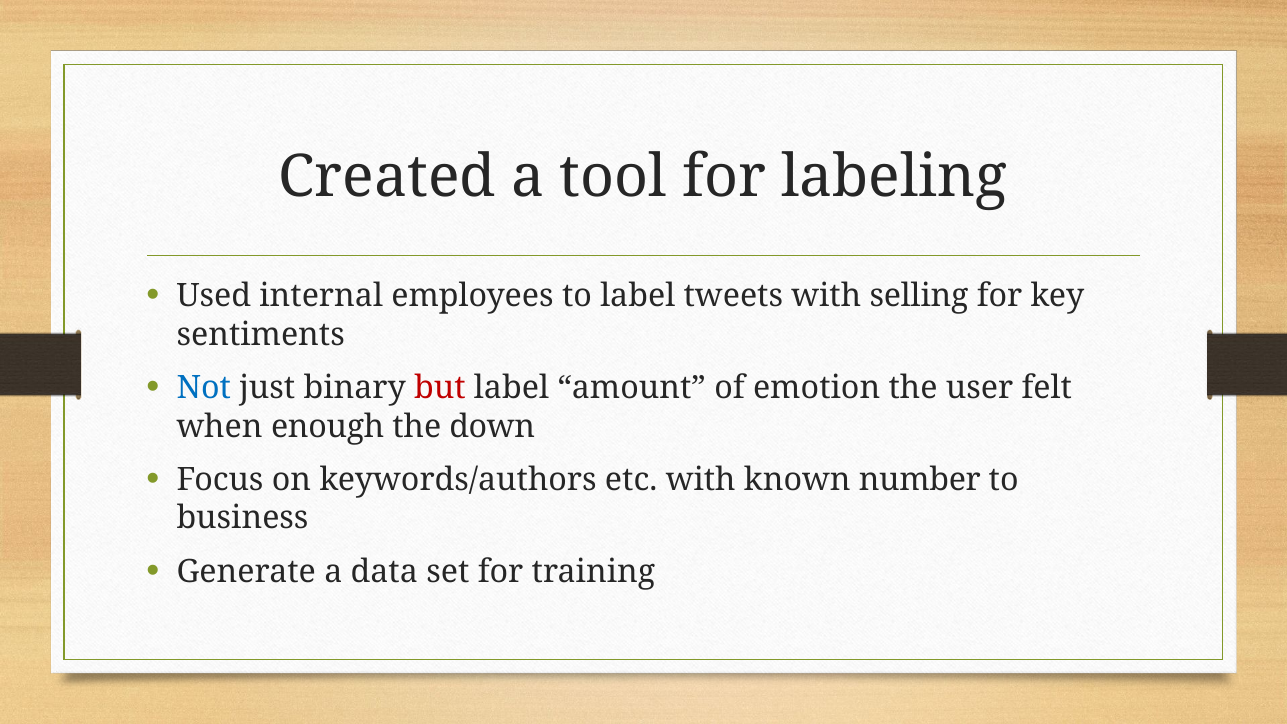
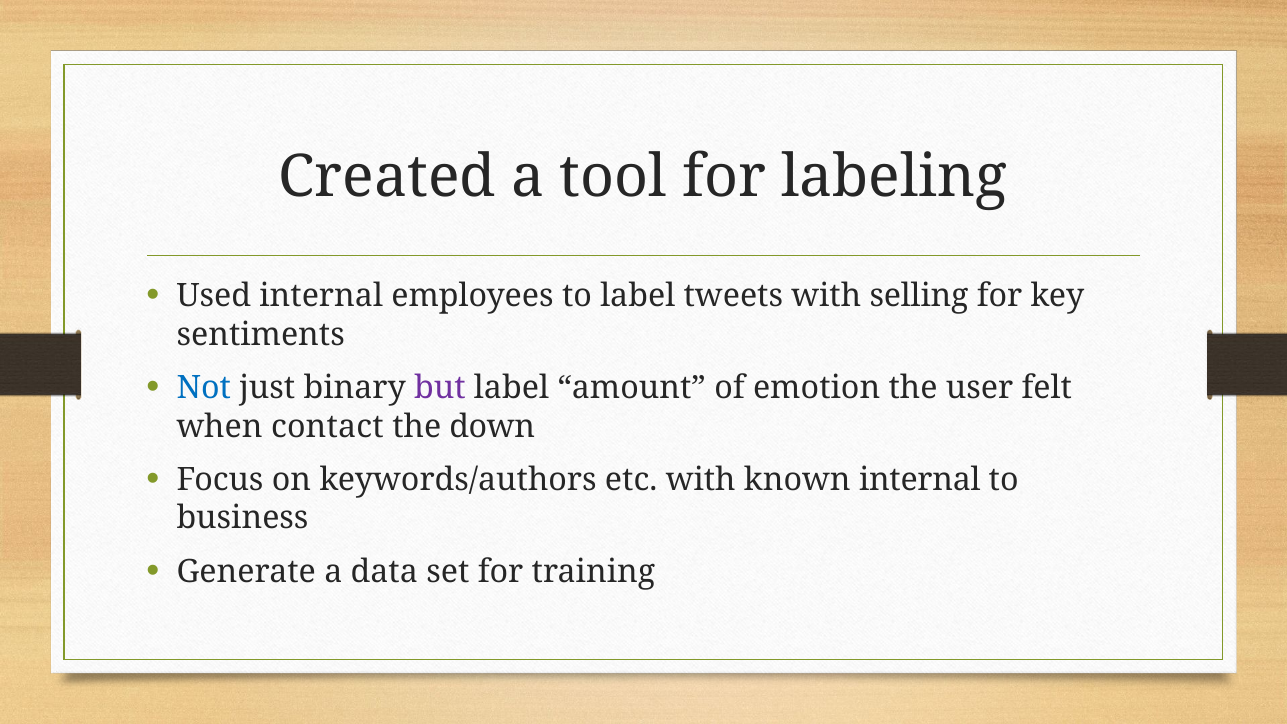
but colour: red -> purple (440, 388)
enough: enough -> contact (327, 427)
known number: number -> internal (920, 480)
